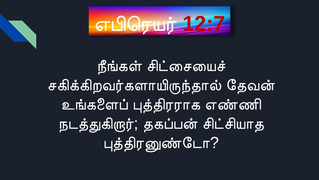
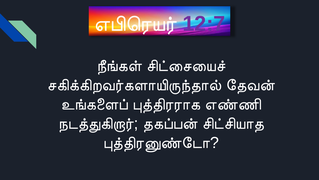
12:7 colour: red -> purple (204, 24)
